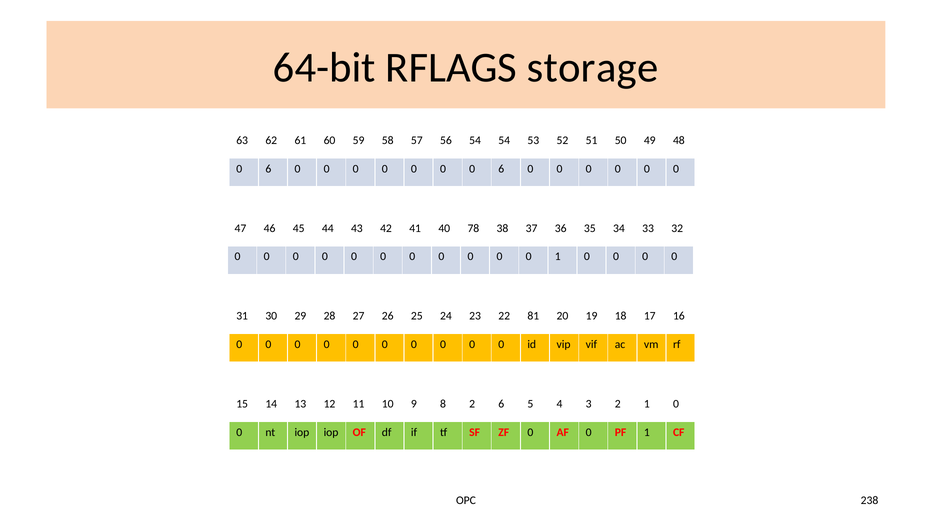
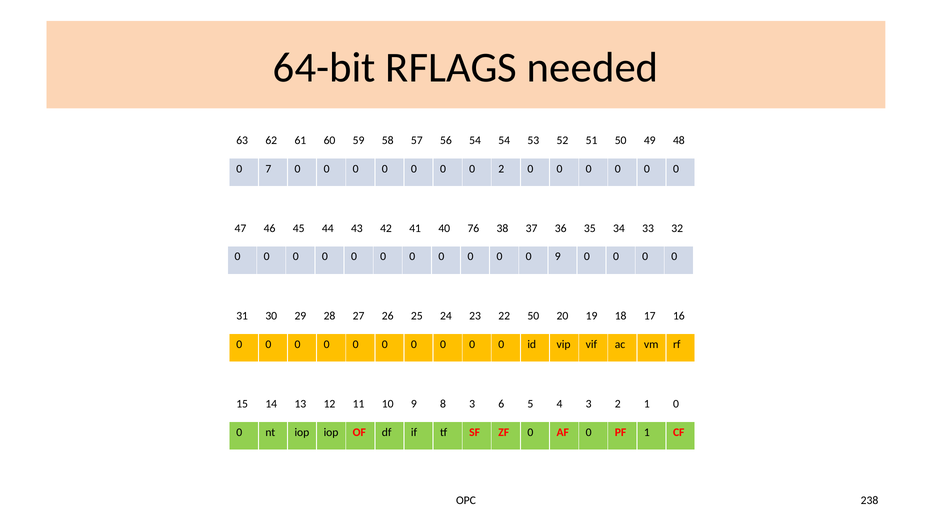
storage: storage -> needed (593, 68)
6: 6 -> 7 (268, 169)
0 0 6: 6 -> 2 (501, 169)
78: 78 -> 76 (473, 228)
0 1: 1 -> 9 (558, 257)
22 81: 81 -> 50 (533, 316)
8 2: 2 -> 3 (472, 404)
